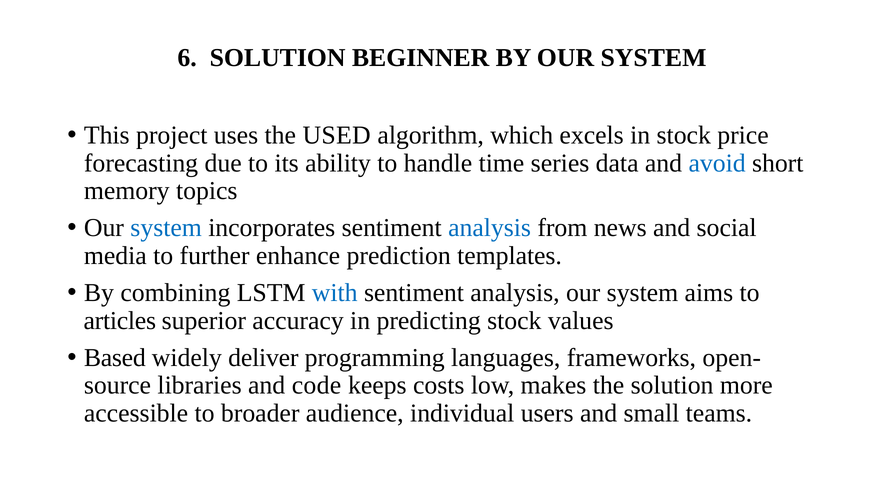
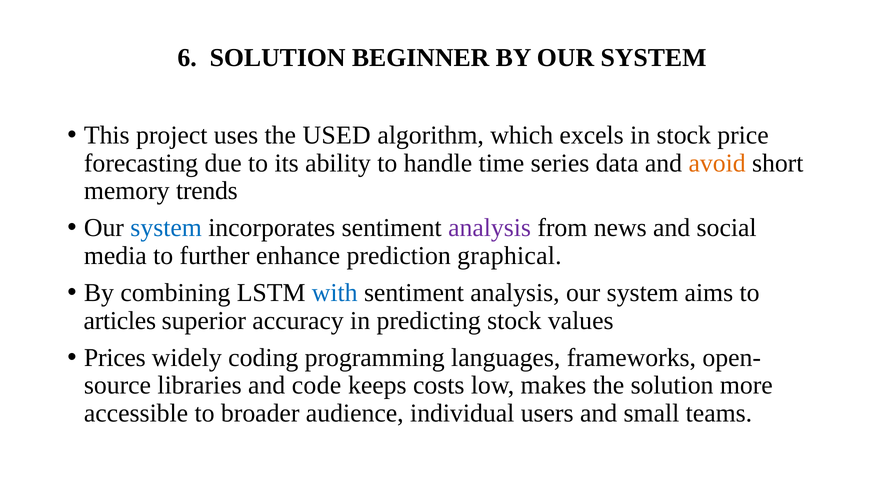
avoid colour: blue -> orange (717, 163)
topics: topics -> trends (207, 191)
analysis colour: blue -> purple (490, 228)
templates: templates -> graphical (509, 256)
Based: Based -> Prices (115, 358)
deliver: deliver -> coding (263, 358)
